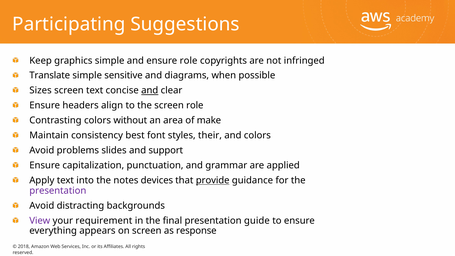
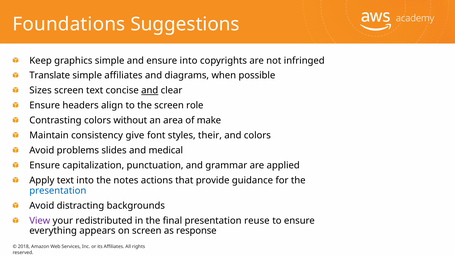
Participating: Participating -> Foundations (69, 24)
ensure role: role -> into (189, 61)
simple sensitive: sensitive -> affiliates (123, 76)
best: best -> give (135, 135)
support: support -> medical (166, 150)
devices: devices -> actions (157, 180)
provide underline: present -> none (213, 180)
presentation colour: purple -> blue (58, 191)
requirement: requirement -> redistributed (104, 221)
guide: guide -> reuse (257, 221)
